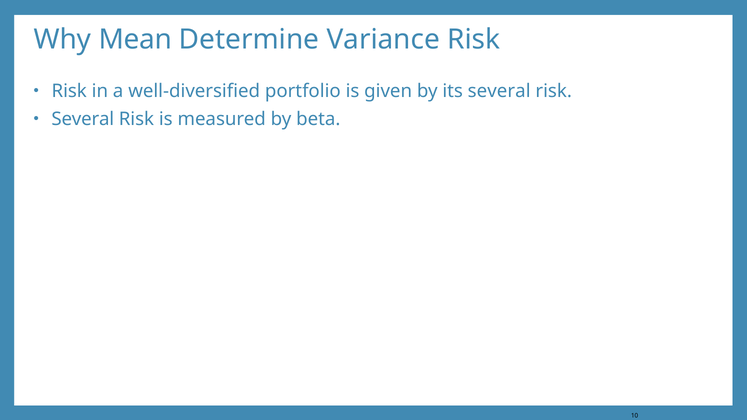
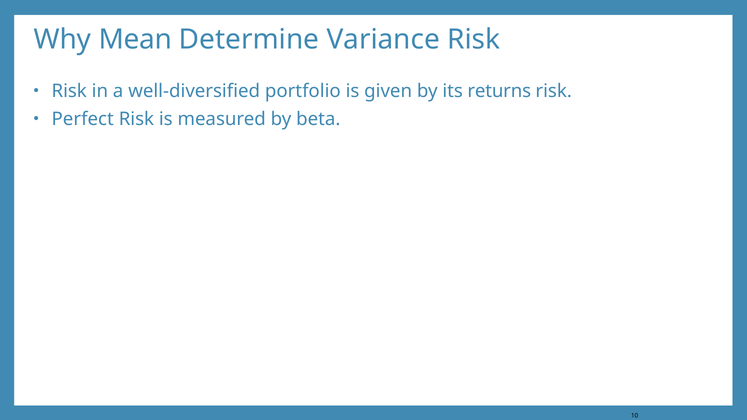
its several: several -> returns (499, 91)
Several: Several -> Perfect (83, 119)
